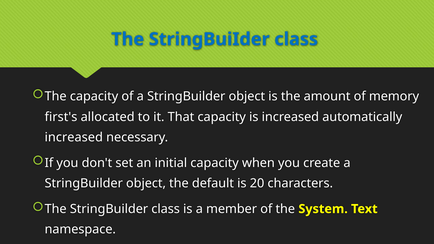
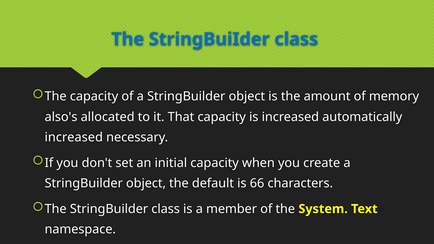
first's: first's -> also's (61, 117)
20: 20 -> 66 (257, 183)
